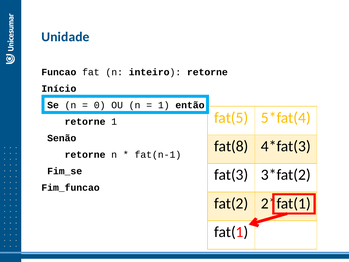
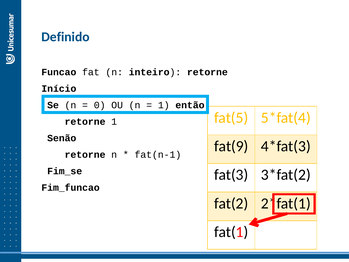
Unidade: Unidade -> Definido (65, 37)
fat(8: fat(8 -> fat(9 (231, 146)
